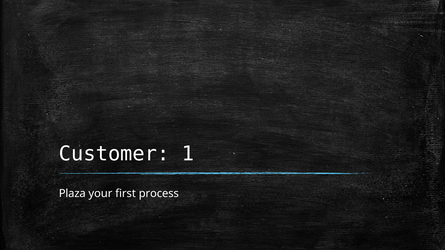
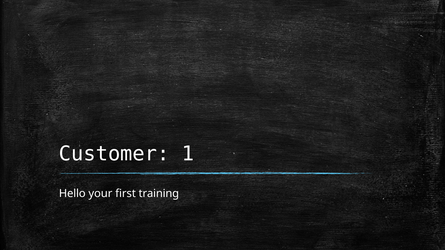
Plaza: Plaza -> Hello (72, 194)
process: process -> training (159, 194)
